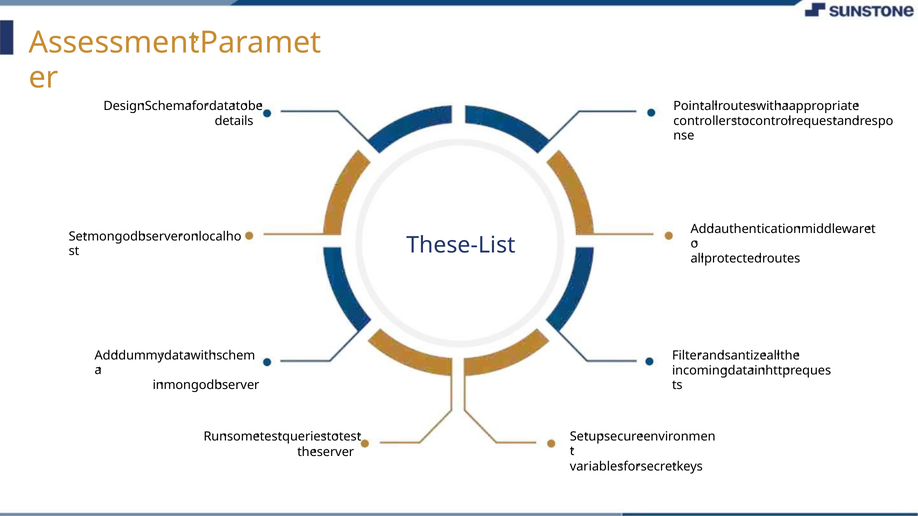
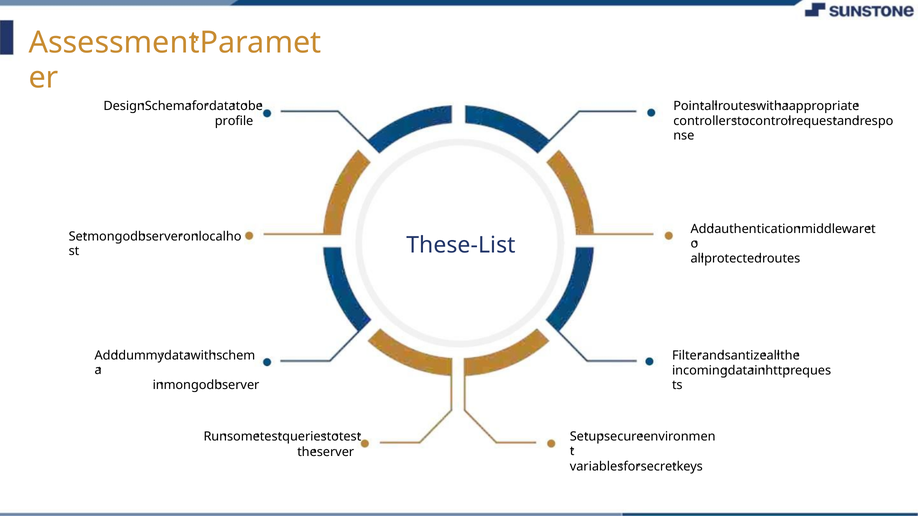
details: details -> profile (234, 121)
